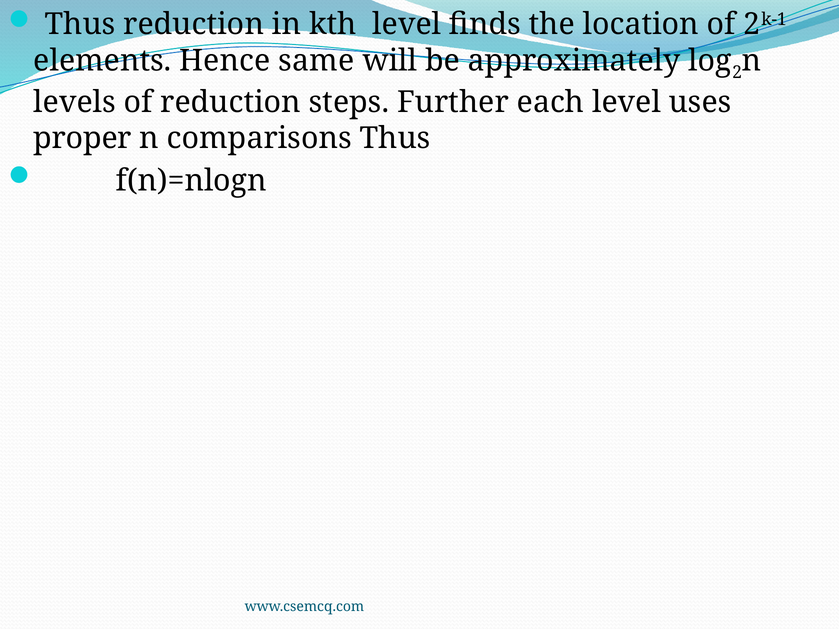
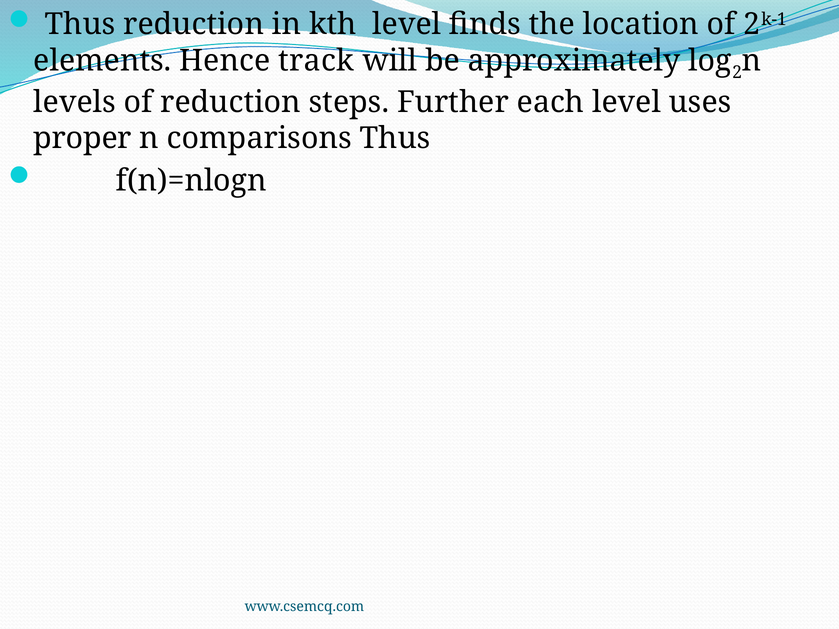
same: same -> track (316, 61)
